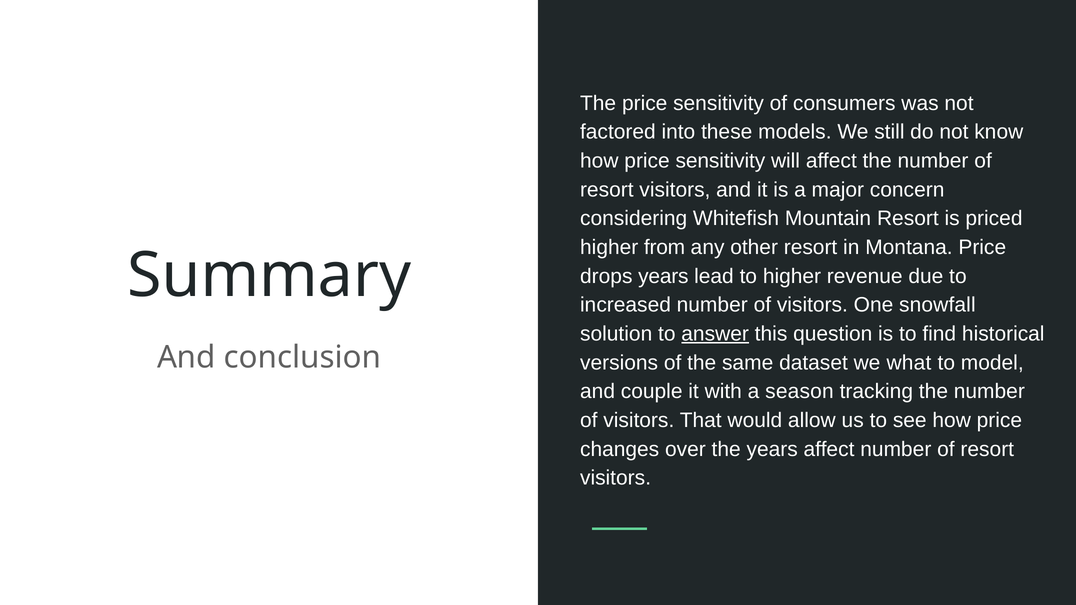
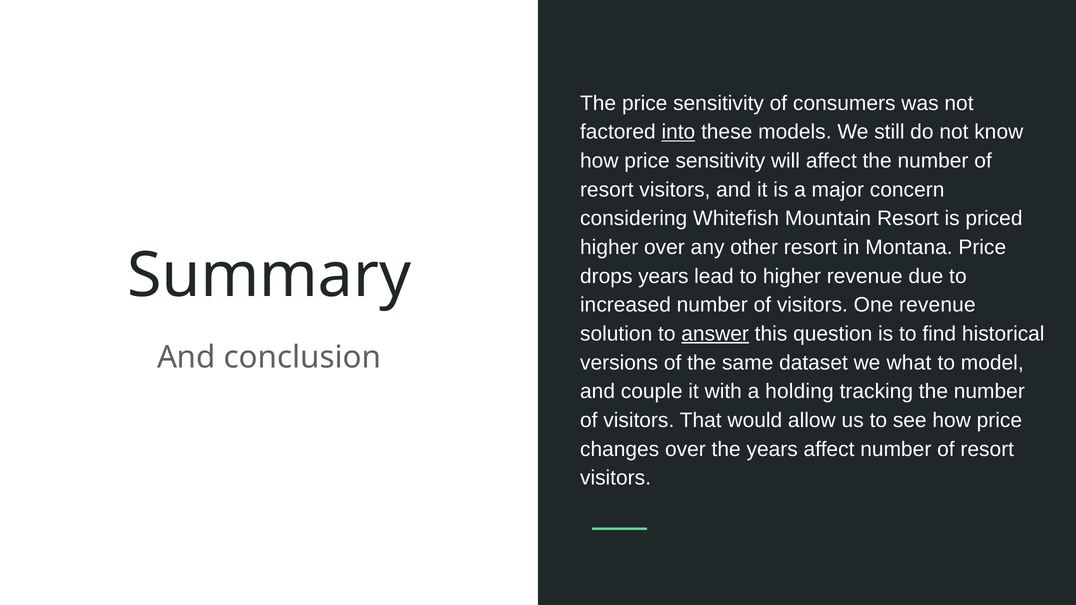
into underline: none -> present (678, 132)
higher from: from -> over (664, 247)
One snowfall: snowfall -> revenue (937, 305)
season: season -> holding (799, 392)
